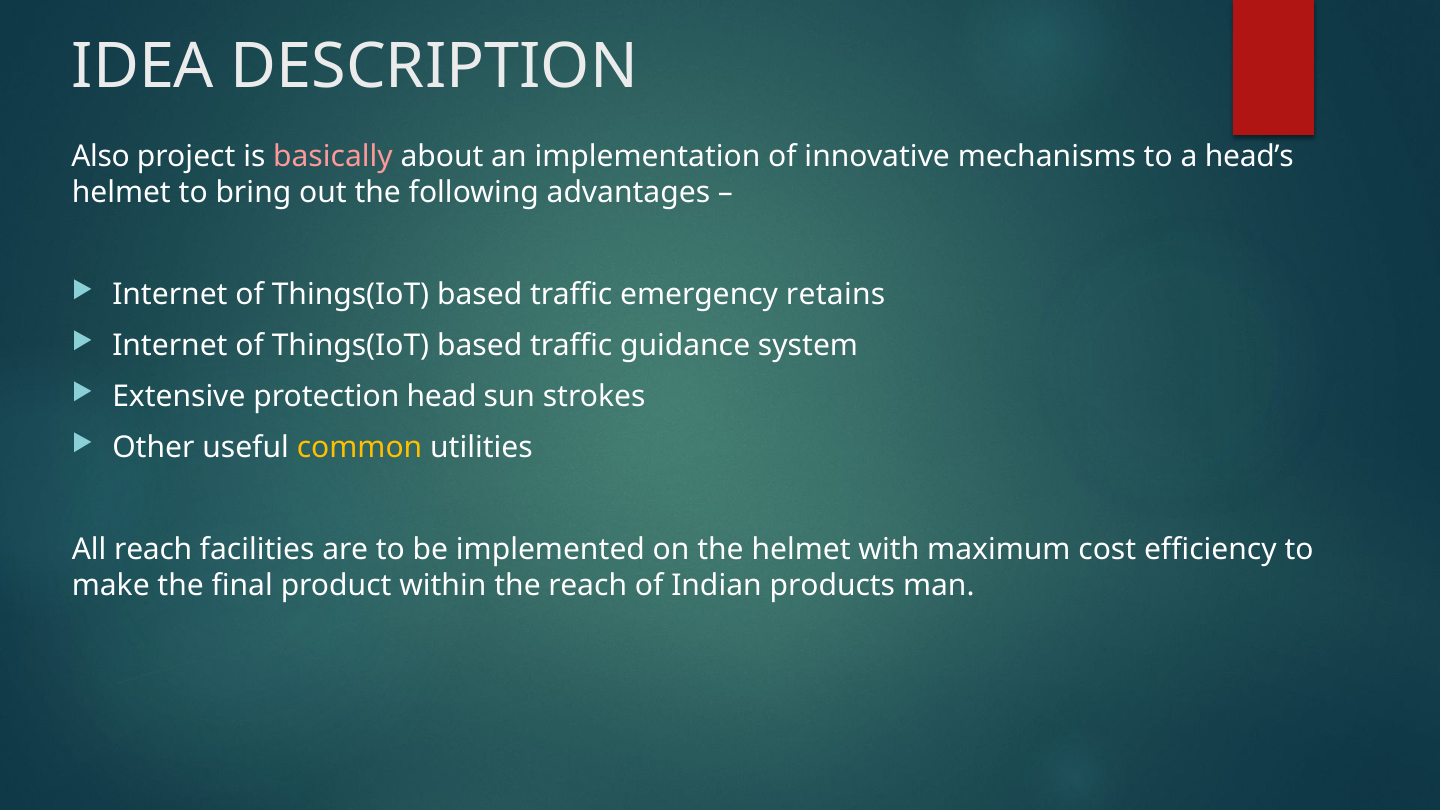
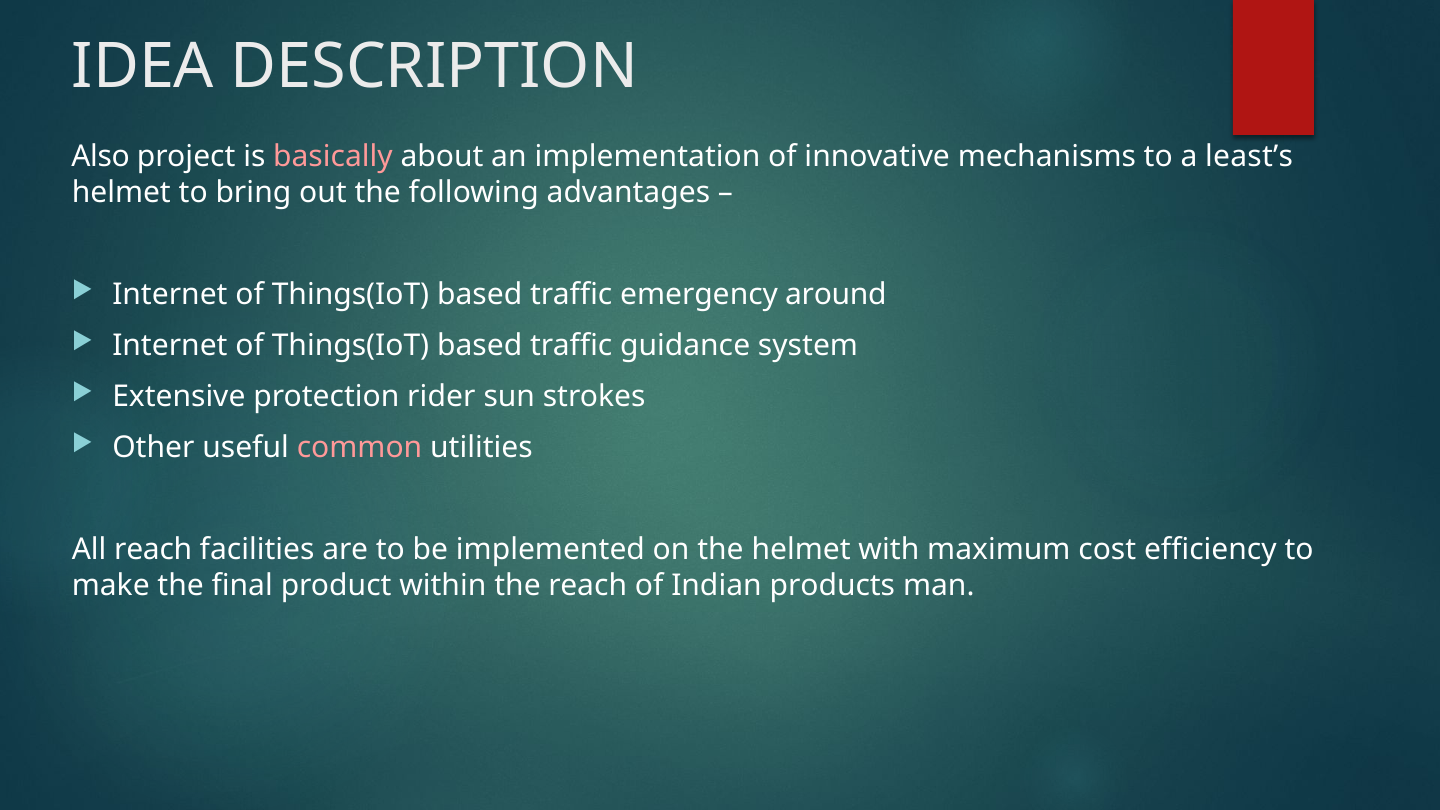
head’s: head’s -> least’s (1249, 156)
retains: retains -> around (836, 295)
head: head -> rider (441, 397)
common colour: yellow -> pink (360, 448)
